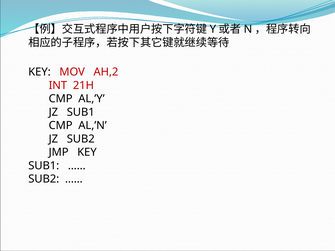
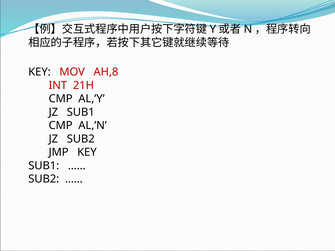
AH,2: AH,2 -> AH,8 (106, 72)
